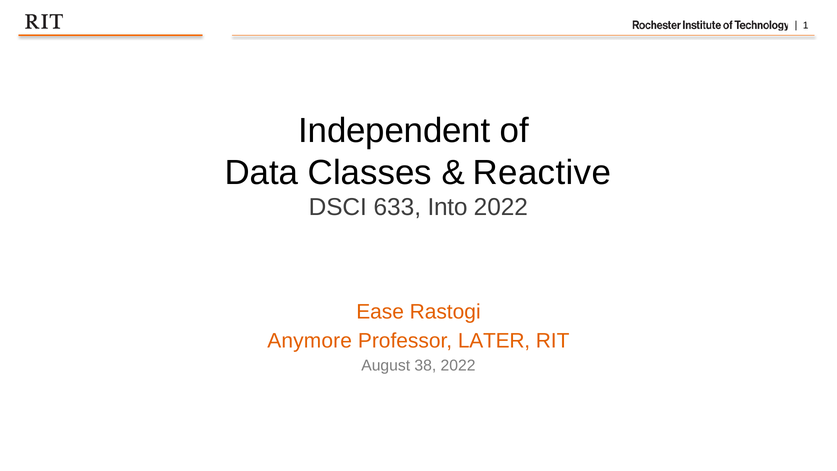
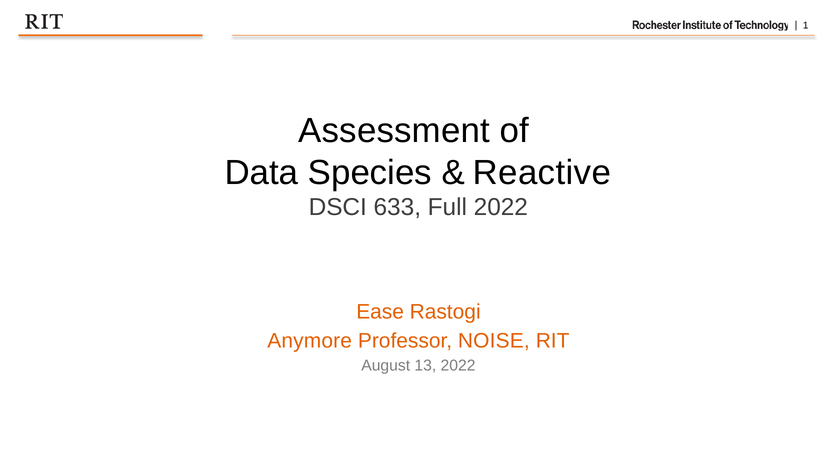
Independent: Independent -> Assessment (394, 131)
Classes: Classes -> Species (370, 172)
Into: Into -> Full (447, 207)
LATER: LATER -> NOISE (494, 341)
38: 38 -> 13 (425, 366)
